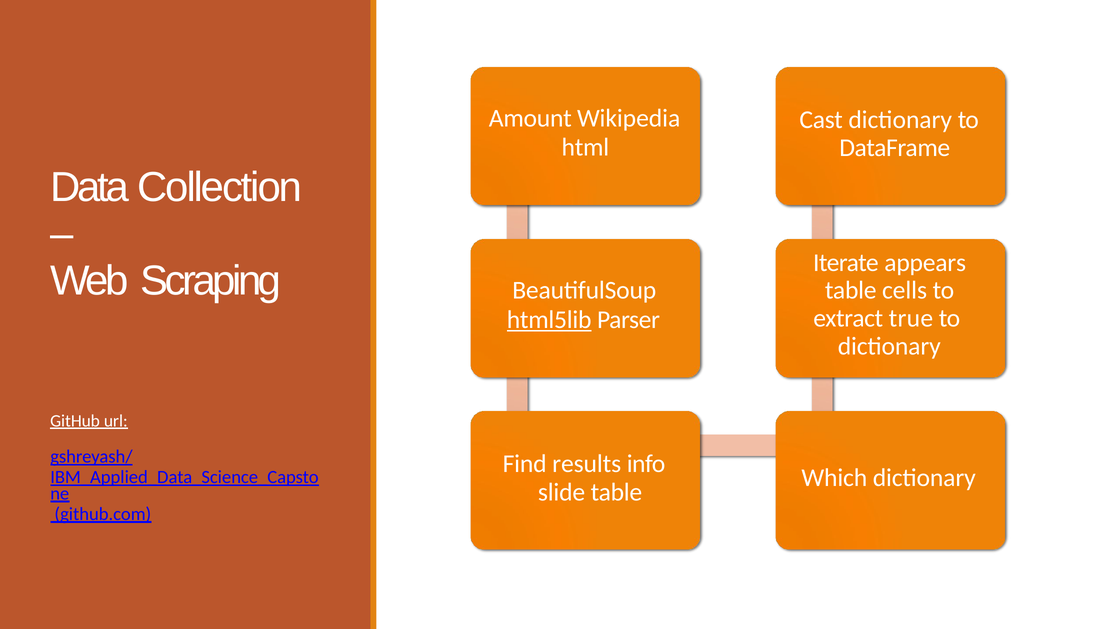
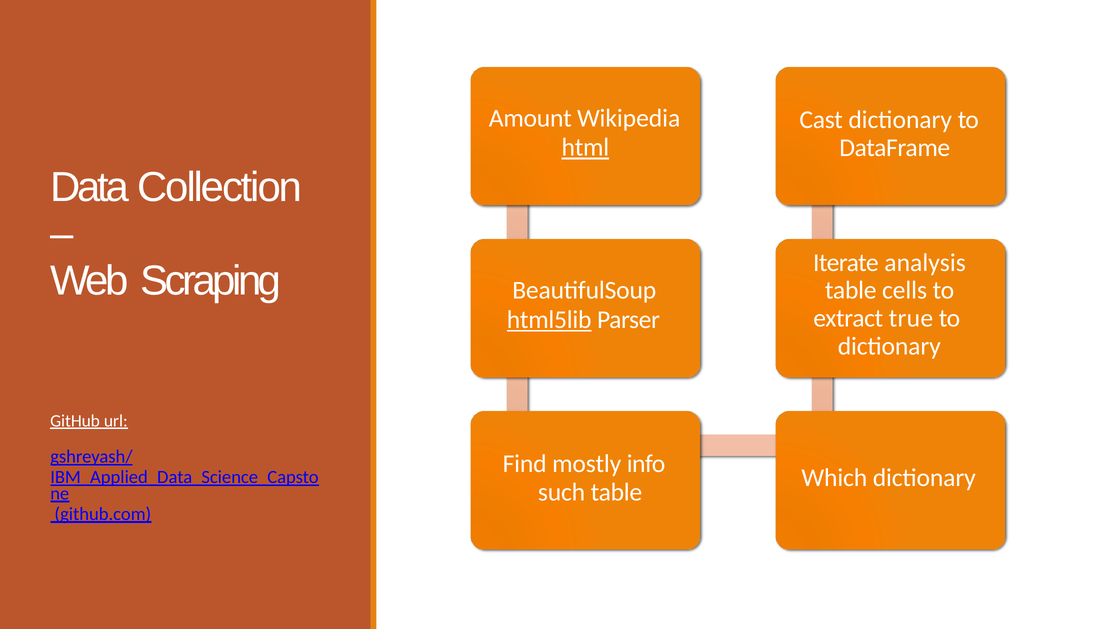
html underline: none -> present (585, 147)
appears: appears -> analysis (925, 263)
results: results -> mostly (587, 464)
slide: slide -> such (562, 492)
